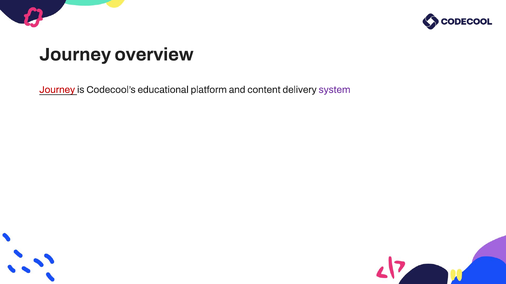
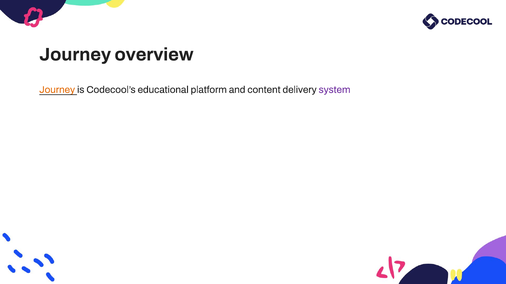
Journey colour: red -> orange (57, 90)
